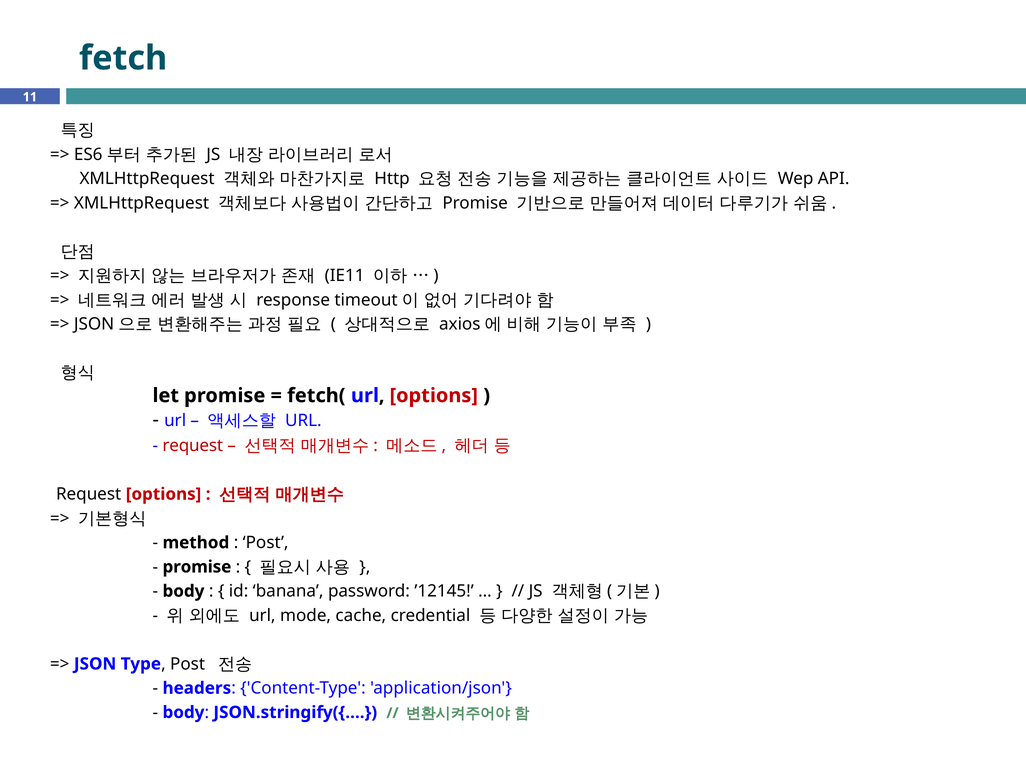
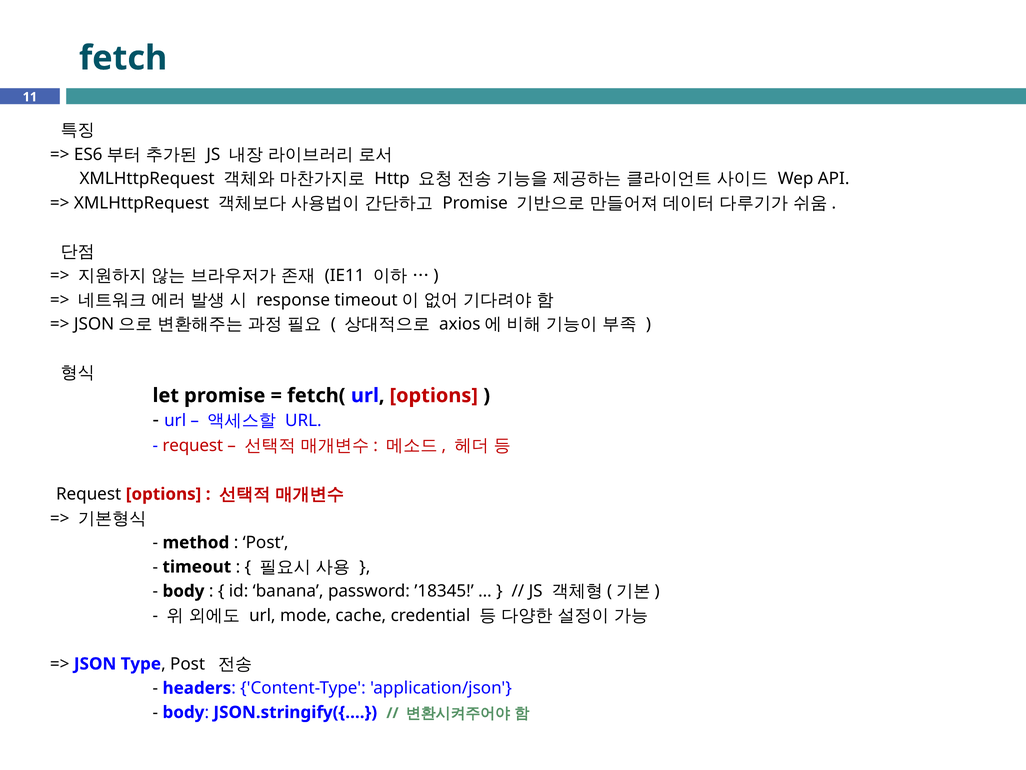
promise: promise -> timeout (197, 566)
’12145: ’12145 -> ’18345 (444, 591)
